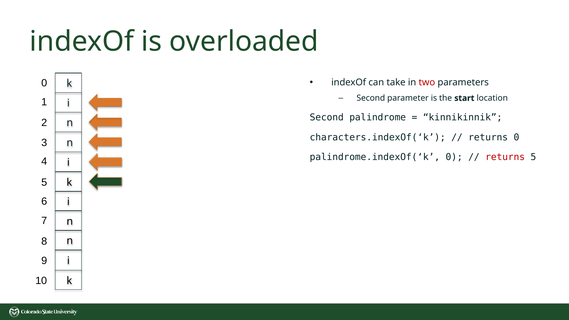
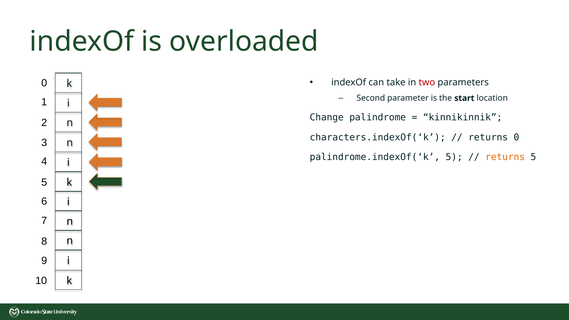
Second: Second -> Change (327, 117)
palindrome.indexOf(‘k 0: 0 -> 5 (454, 157)
returns colour: red -> orange (505, 157)
